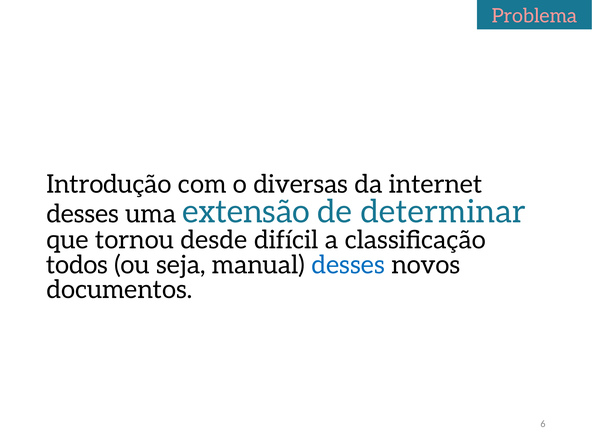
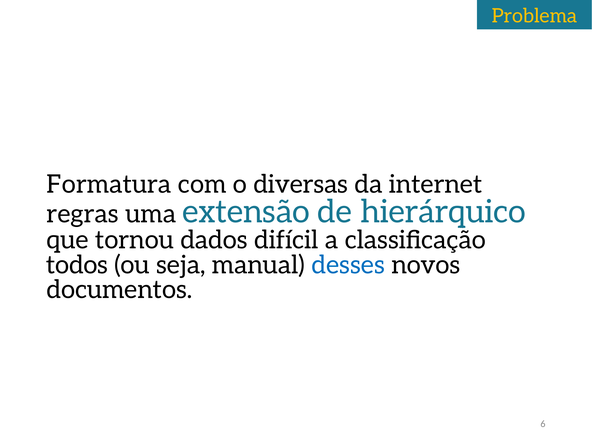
Problema colour: pink -> yellow (534, 16)
Introdução: Introdução -> Formatura (109, 184)
desses: desses -> regras (83, 214)
determinar: determinar -> hierárquico (443, 212)
desde: desde -> dados (214, 240)
